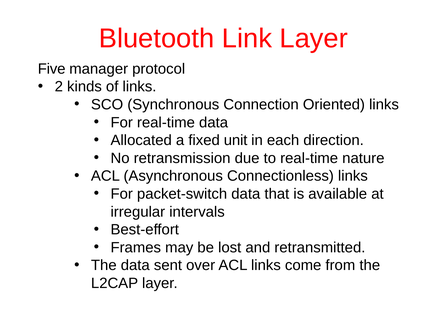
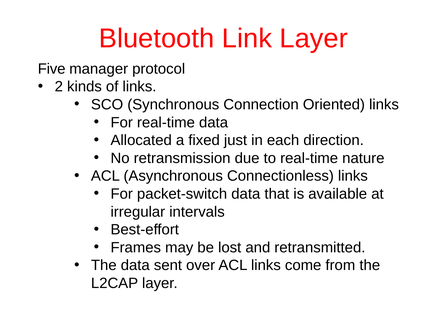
unit: unit -> just (236, 140)
